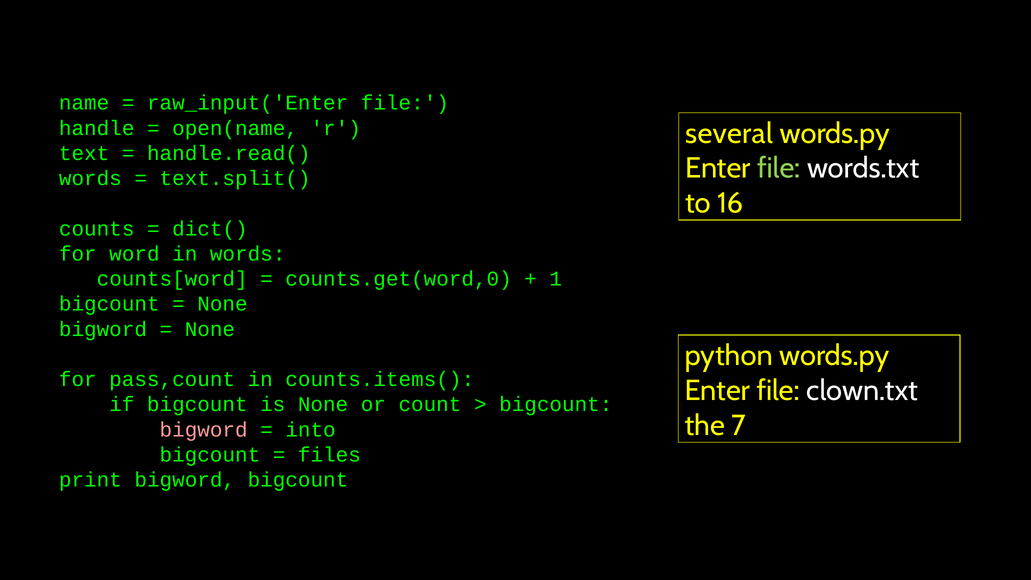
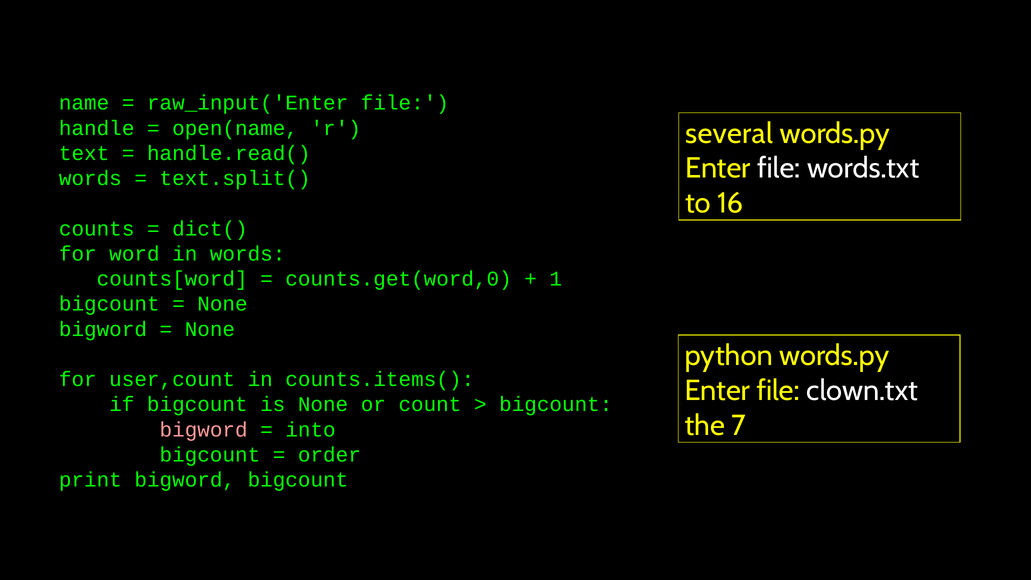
file colour: light green -> white (779, 168)
pass,count: pass,count -> user,count (172, 379)
files: files -> order (329, 455)
